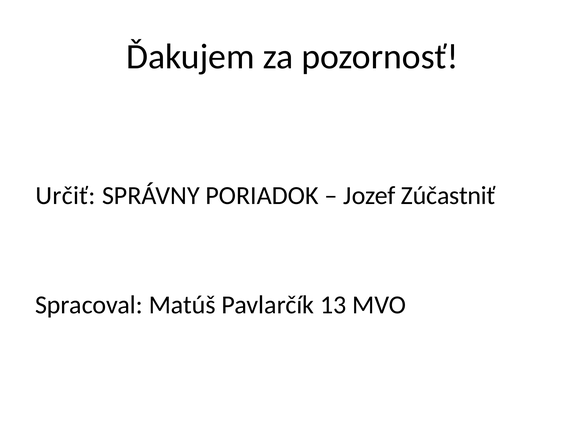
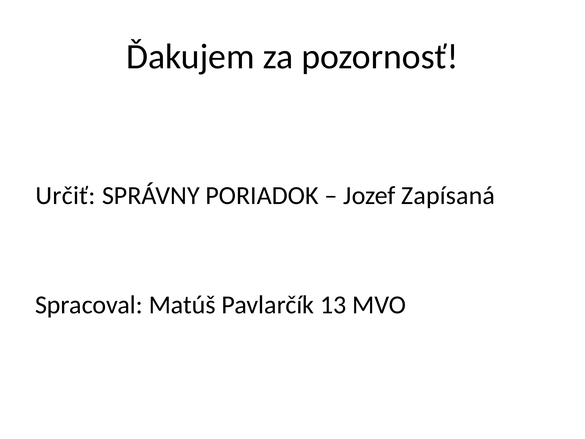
Zúčastniť: Zúčastniť -> Zapísaná (448, 196)
